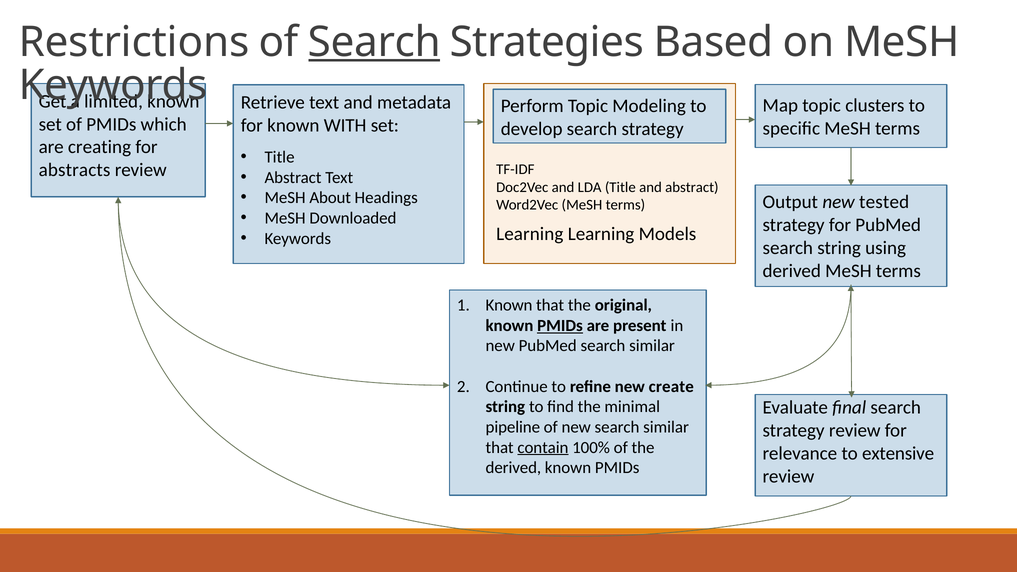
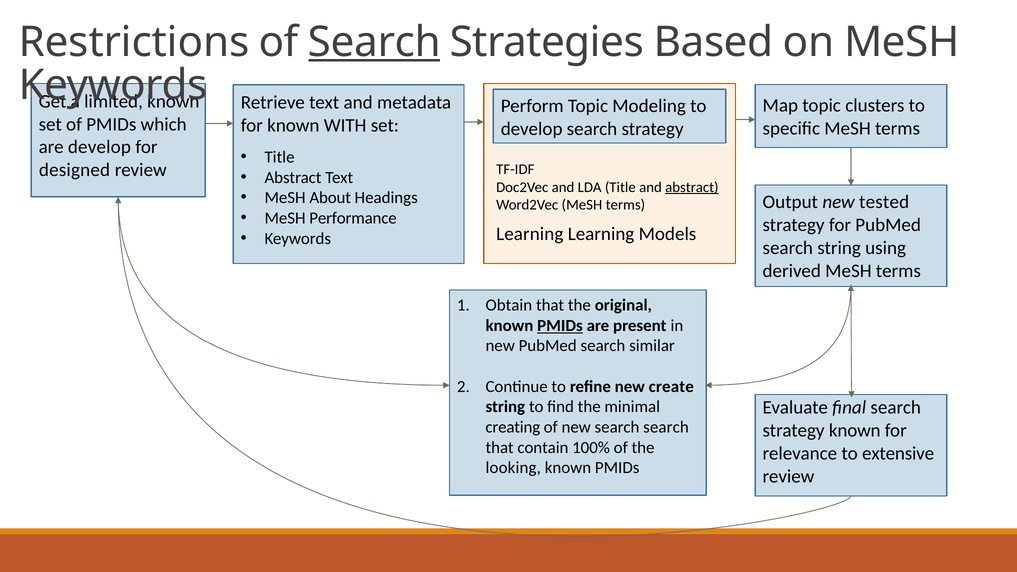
are creating: creating -> develop (99, 147)
abstracts: abstracts -> designed (75, 170)
abstract underline: none -> present (692, 187)
Downloaded: Downloaded -> Performance (353, 218)
Known: Known -> Obtain (509, 305)
pipeline: pipeline -> creating (513, 427)
new search similar: similar -> search (666, 427)
strategy review: review -> known (855, 431)
contain underline: present -> none (543, 447)
derived: derived -> looking (513, 468)
